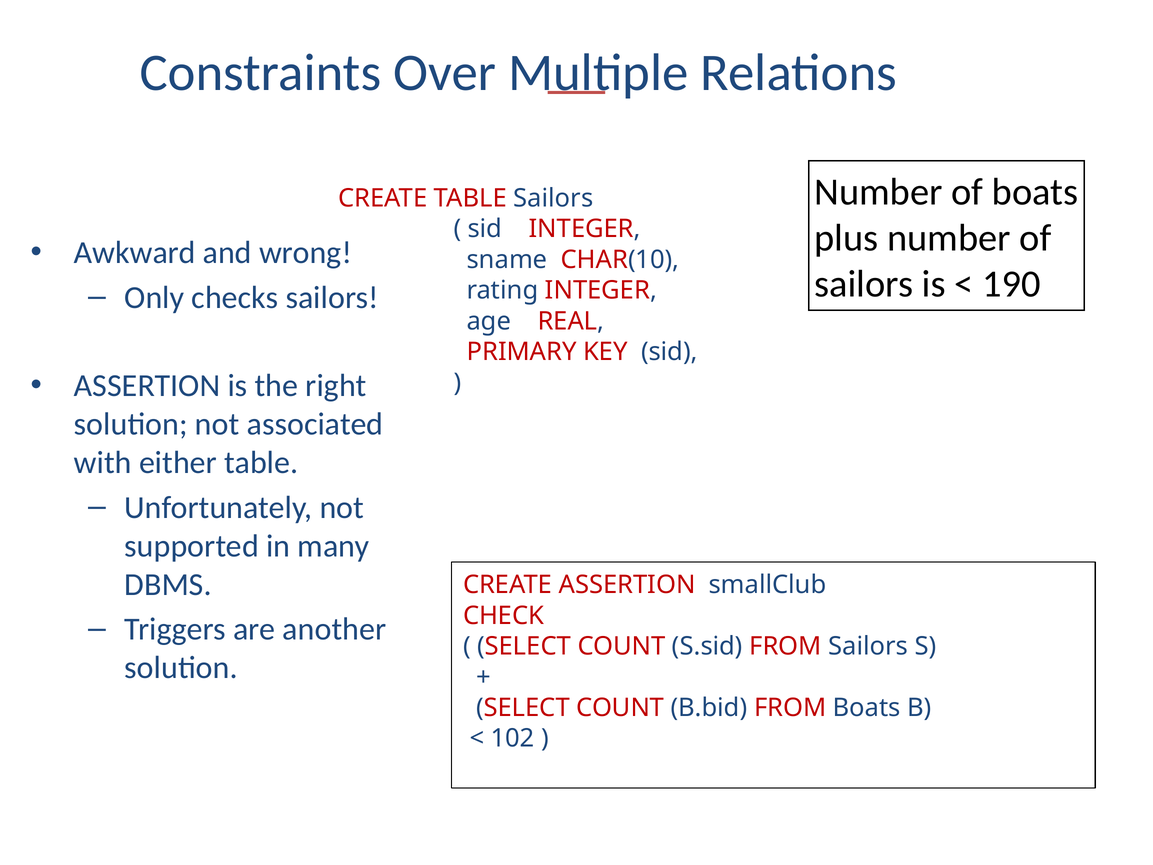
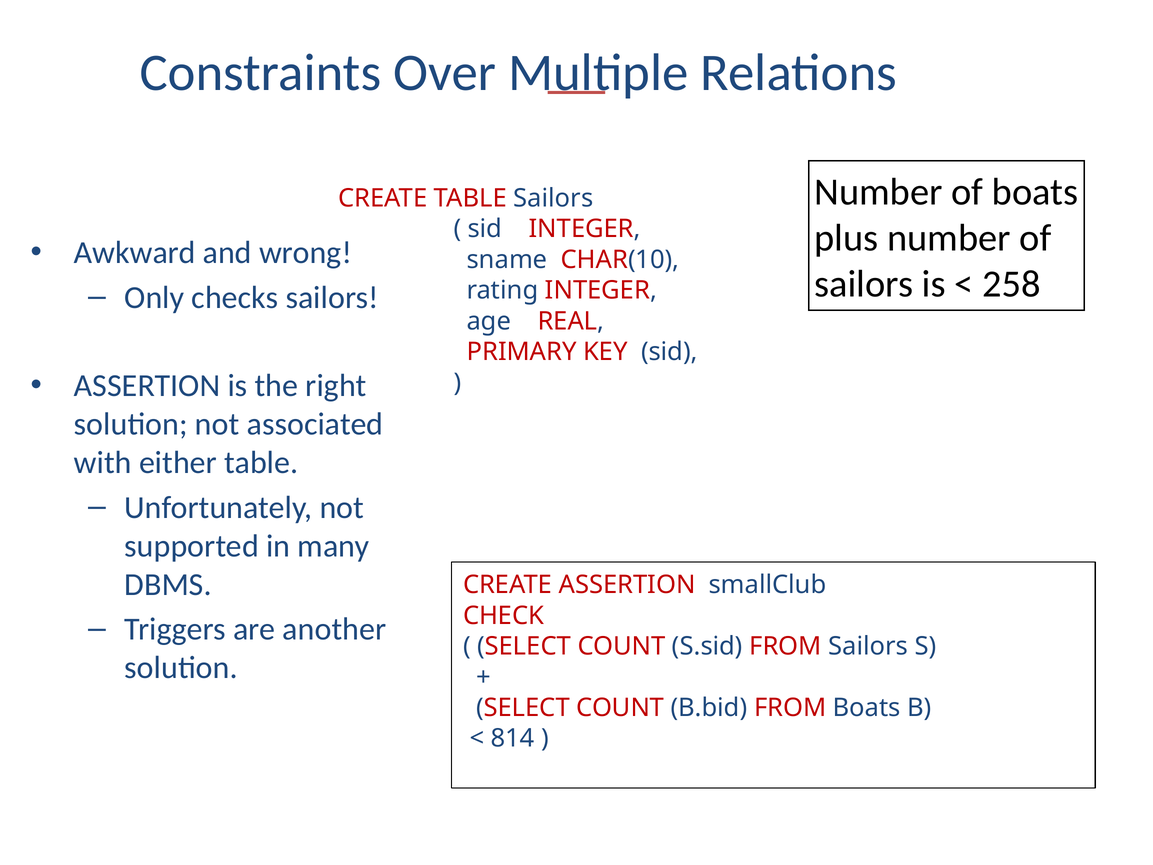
190: 190 -> 258 (1011, 284)
102: 102 -> 814 (513, 738)
